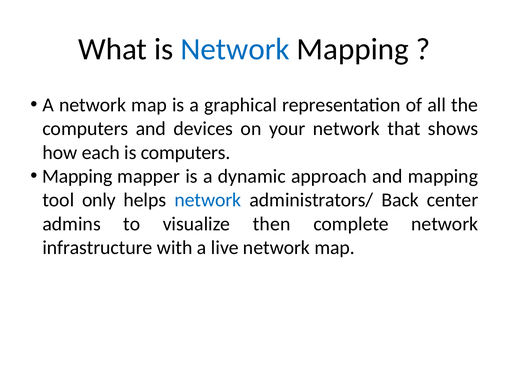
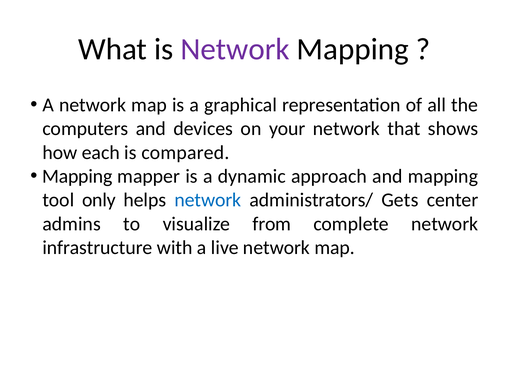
Network colour: blue -> purple (235, 49)
is computers: computers -> compared (185, 152)
Back: Back -> Gets (400, 200)
then: then -> from (272, 224)
